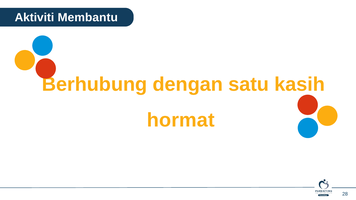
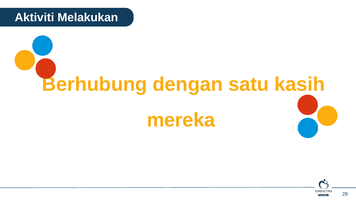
Membantu: Membantu -> Melakukan (88, 17)
hormat: hormat -> mereka (181, 120)
